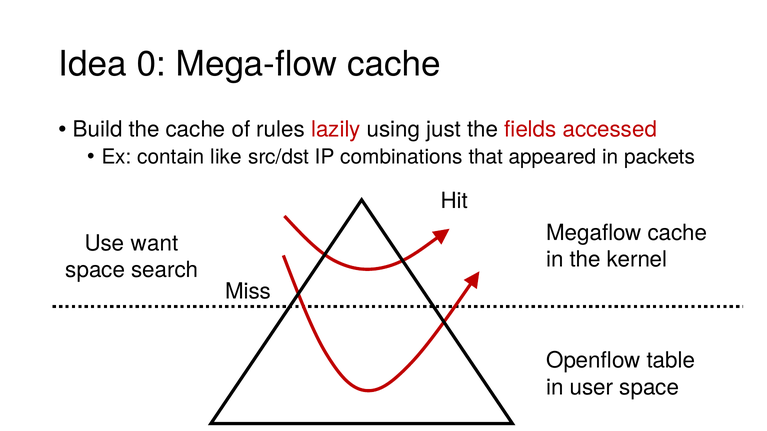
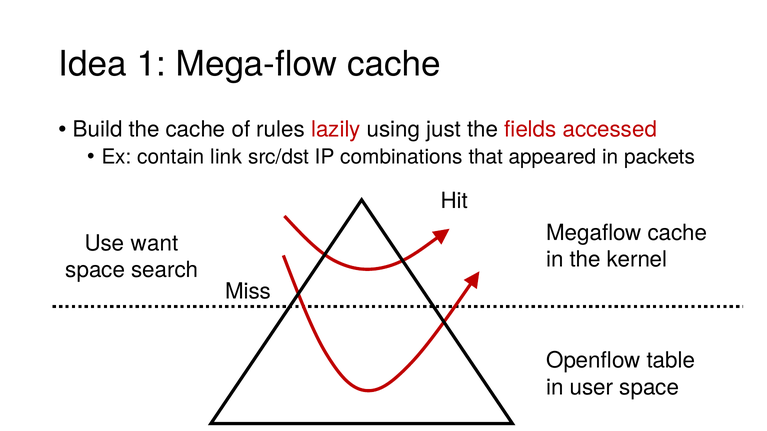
0: 0 -> 1 (151, 64)
like: like -> link (226, 157)
